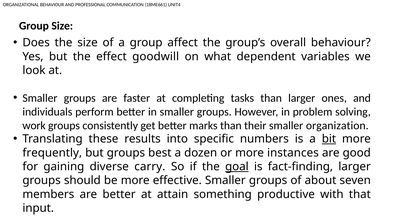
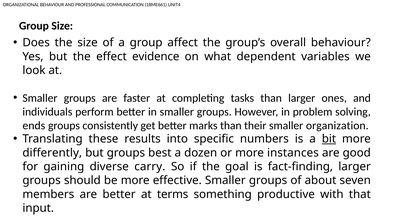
goodwill: goodwill -> evidence (156, 57)
work: work -> ends (34, 126)
frequently: frequently -> differently (52, 153)
goal underline: present -> none (237, 167)
attain: attain -> terms (173, 194)
